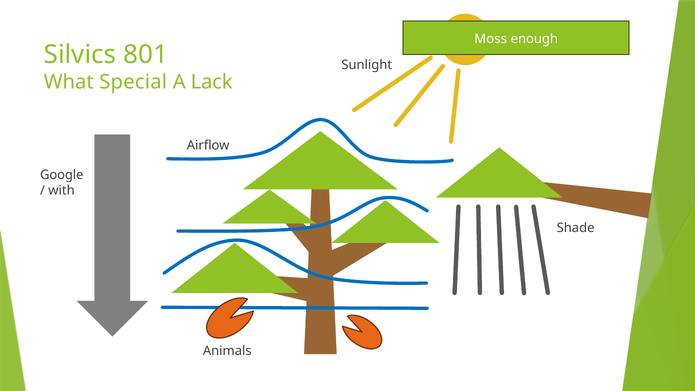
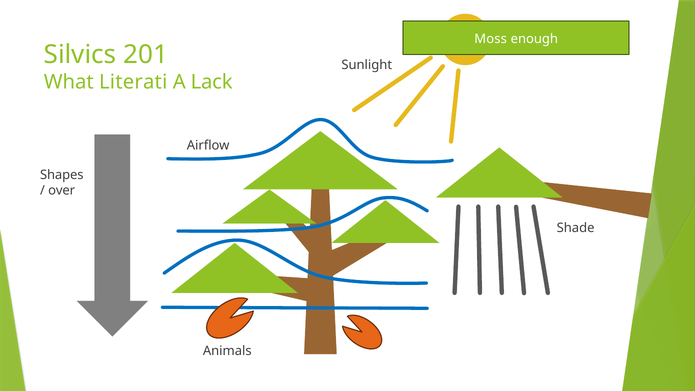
801: 801 -> 201 (146, 55)
Special: Special -> Literati (133, 82)
Google: Google -> Shapes (62, 175)
with: with -> over (62, 190)
